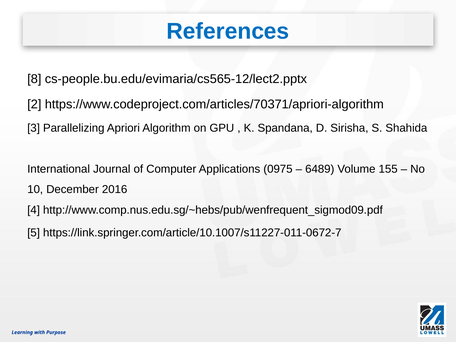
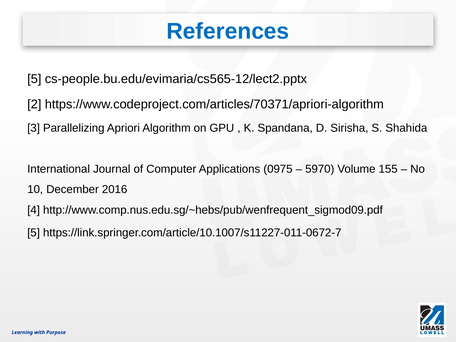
8: 8 -> 5 (34, 79)
6489: 6489 -> 5970 (320, 169)
